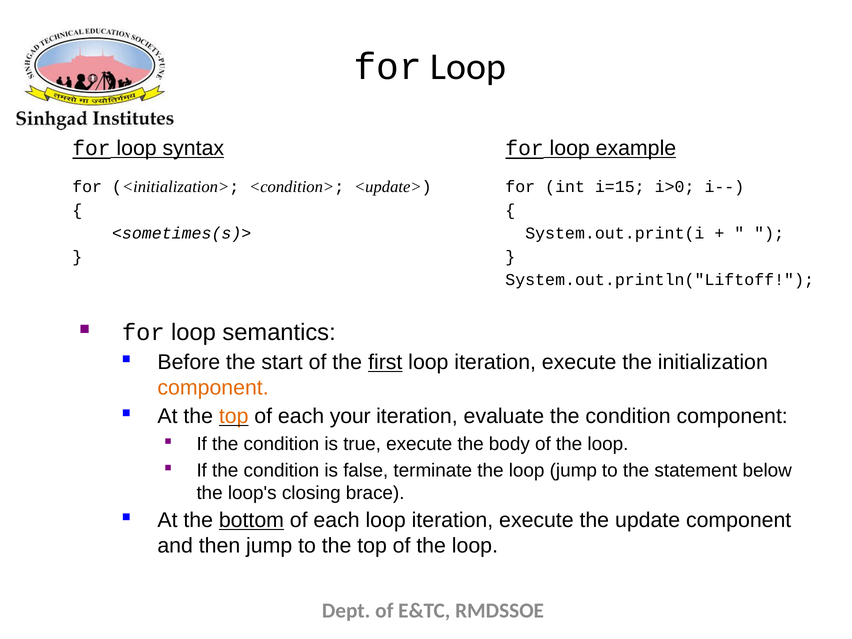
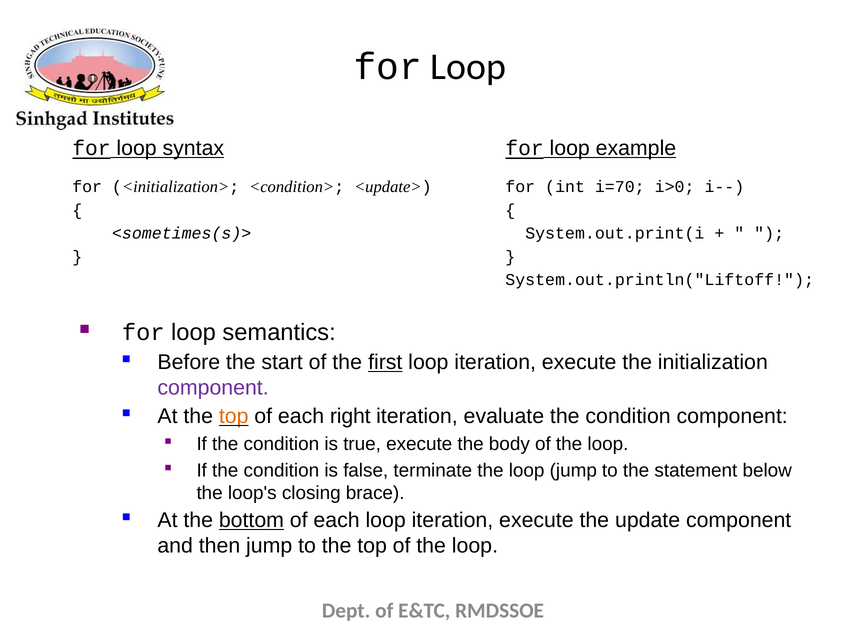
i=15: i=15 -> i=70 (620, 187)
component colour: orange -> purple (213, 388)
your: your -> right (350, 416)
